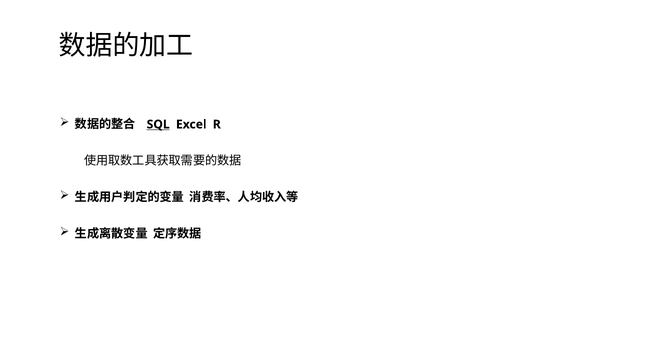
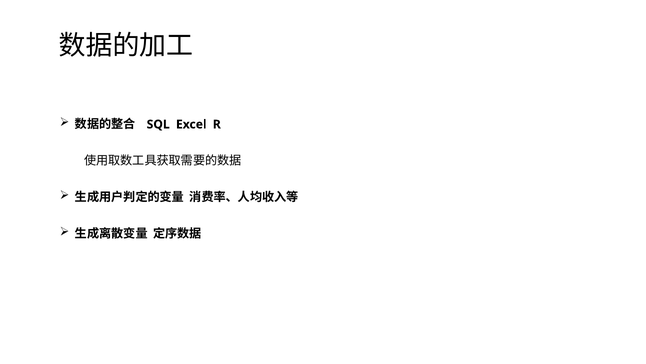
SQL underline: present -> none (158, 124)
